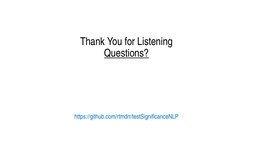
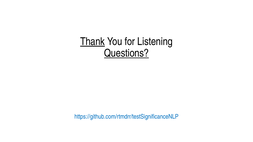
Thank underline: none -> present (93, 42)
